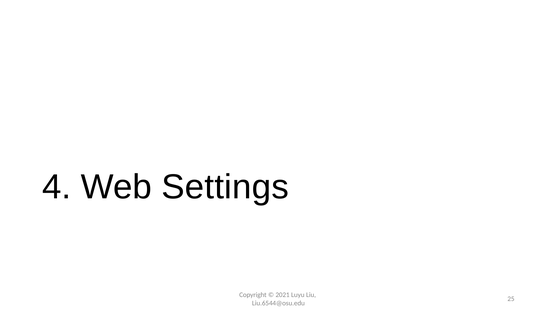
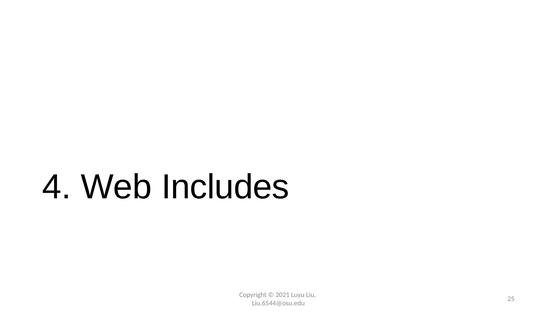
Settings: Settings -> Includes (225, 187)
